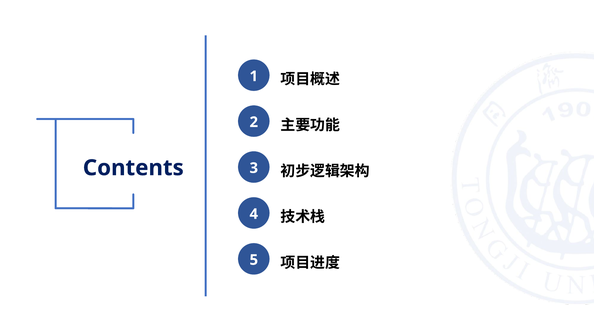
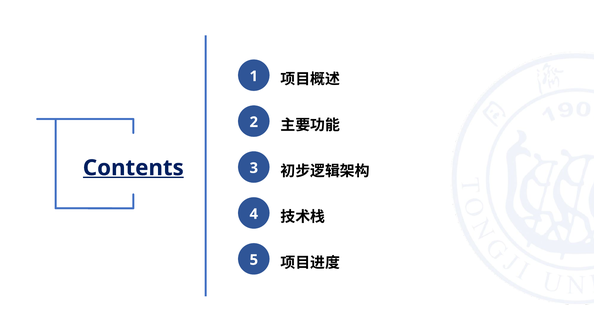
Contents underline: none -> present (133, 168)
